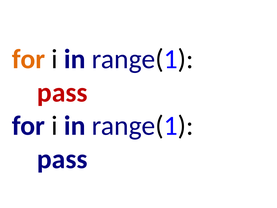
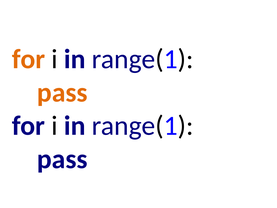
pass colour: red -> orange (62, 92)
